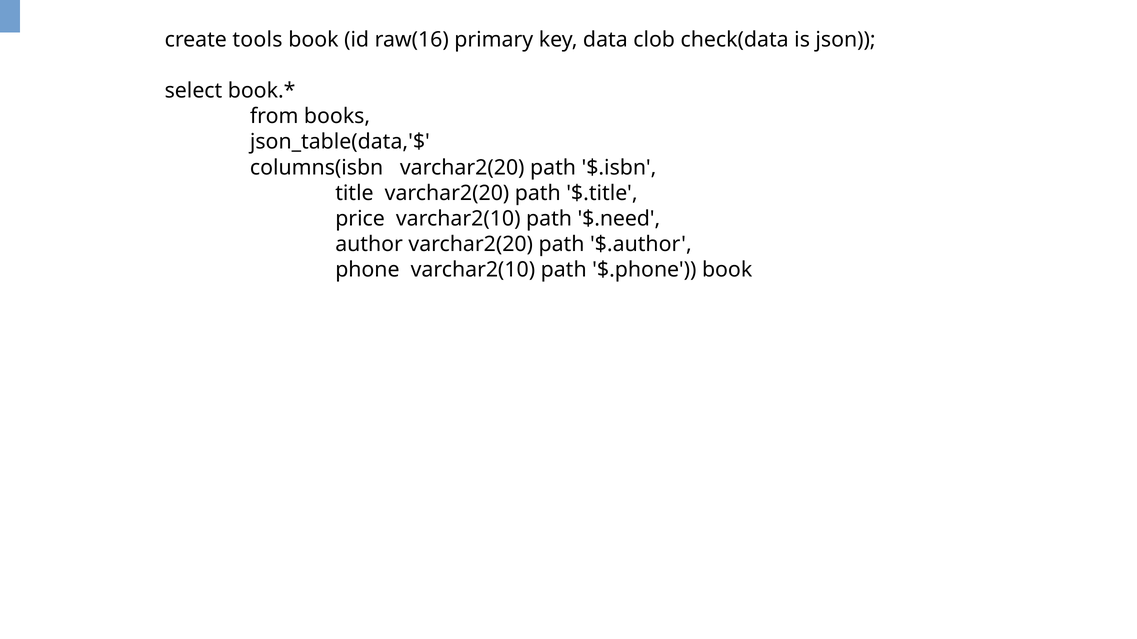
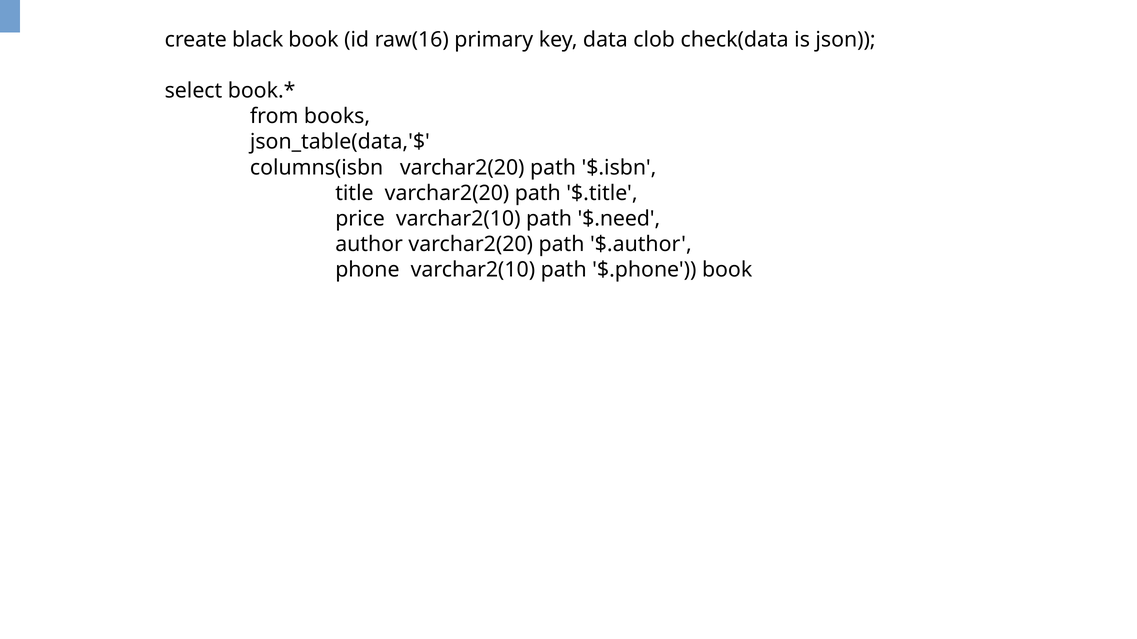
tools: tools -> black (258, 40)
